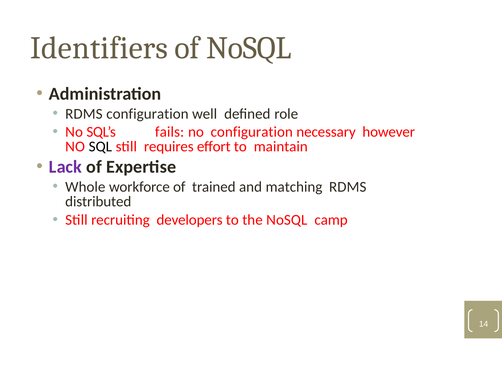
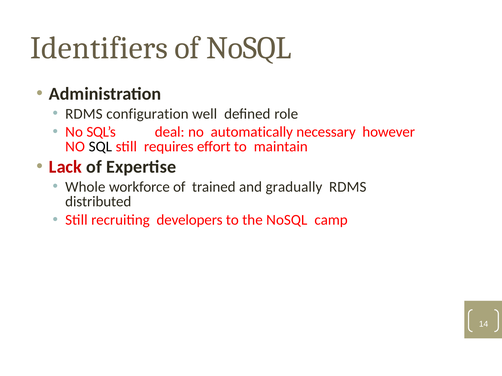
fails: fails -> deal (170, 132)
no configuration: configuration -> automatically (252, 132)
Lack colour: purple -> red (65, 167)
matching: matching -> gradually (294, 187)
